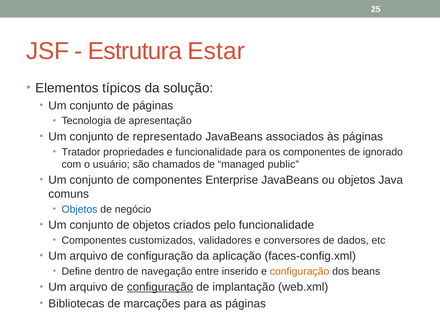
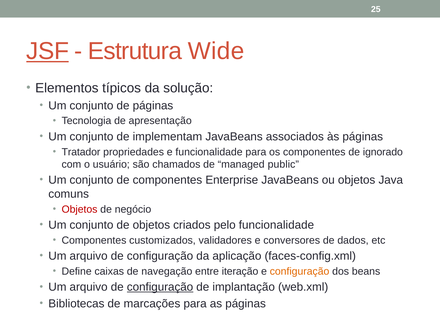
JSF underline: none -> present (48, 51)
Estar: Estar -> Wide (216, 51)
representado: representado -> implementam (167, 137)
Objetos colour: blue -> red (80, 209)
dentro: dentro -> caixas (109, 271)
inserido: inserido -> iteração (240, 271)
